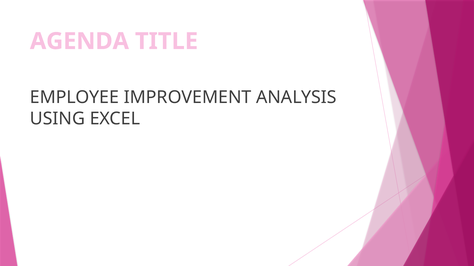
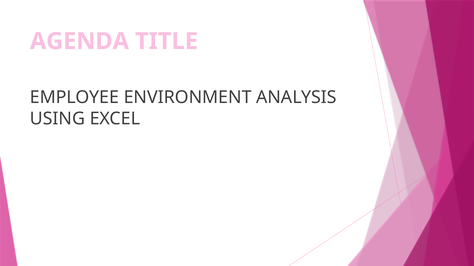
IMPROVEMENT: IMPROVEMENT -> ENVIRONMENT (188, 98)
